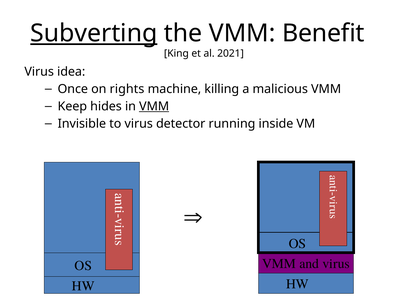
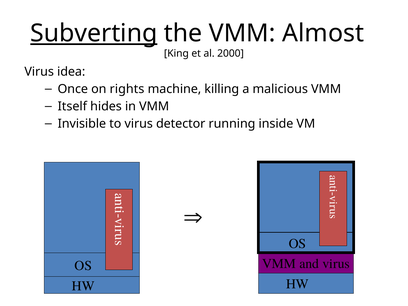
Benefit: Benefit -> Almost (323, 33)
2021: 2021 -> 2000 (231, 53)
Keep: Keep -> Itself (72, 106)
VMM underline: present -> none (154, 106)
